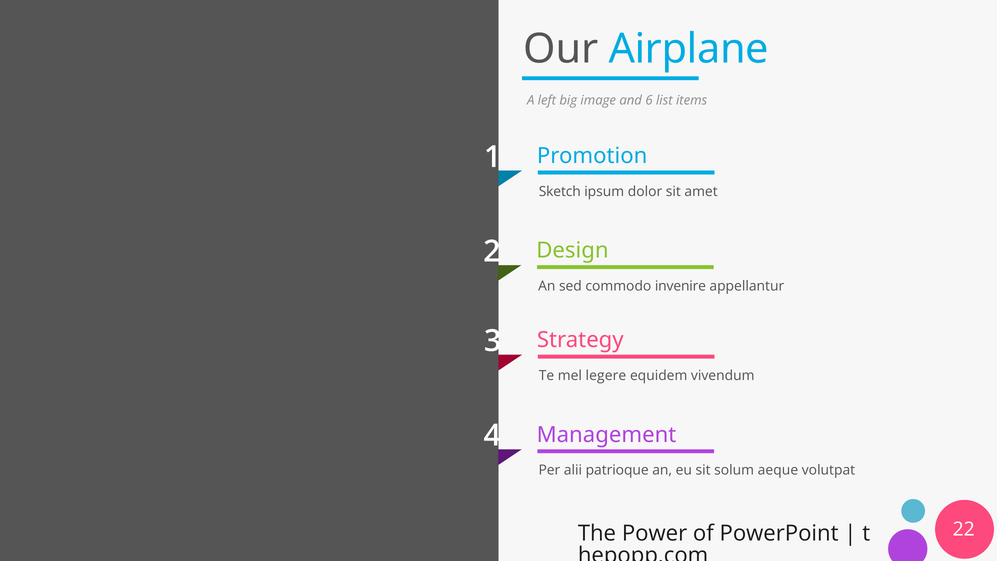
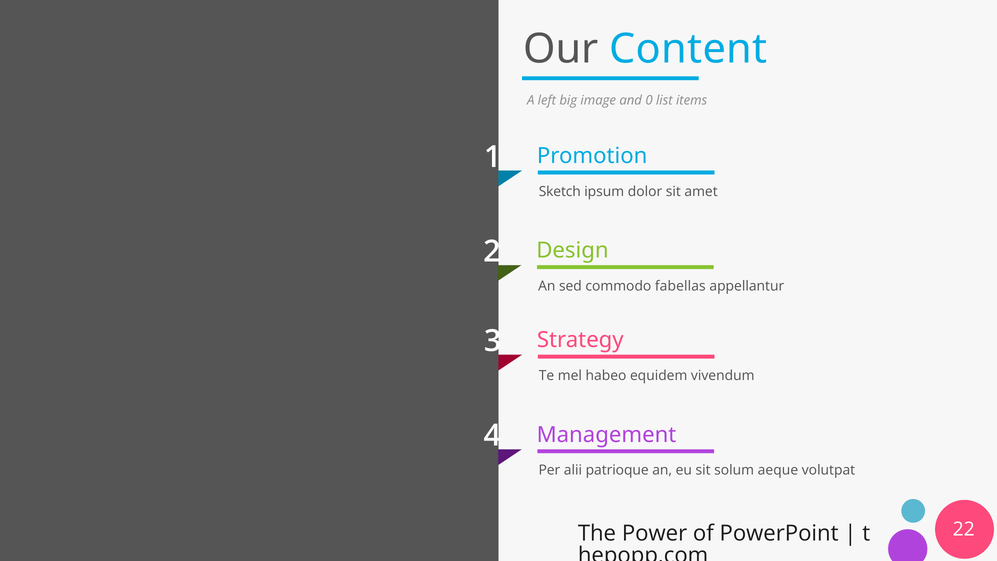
Airplane: Airplane -> Content (688, 49)
6: 6 -> 0 (649, 101)
invenire: invenire -> fabellas (680, 286)
legere: legere -> habeo (606, 376)
